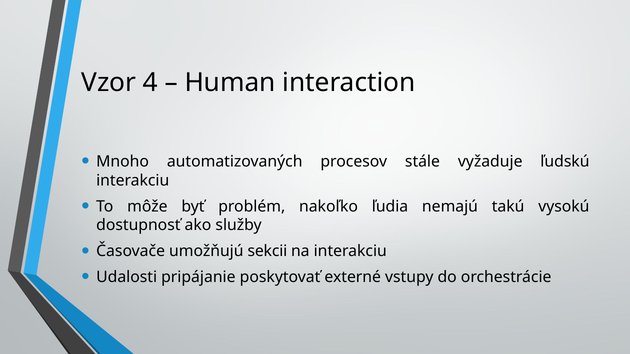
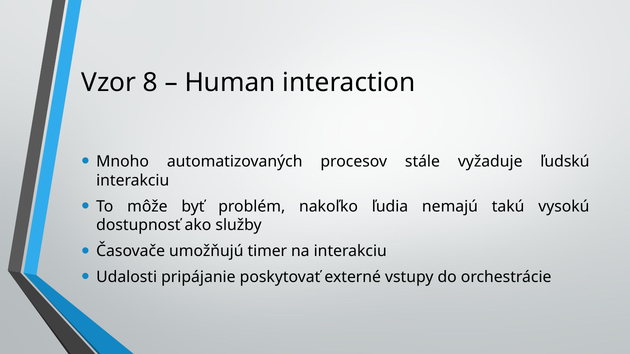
4: 4 -> 8 (150, 83)
sekcii: sekcii -> timer (267, 252)
